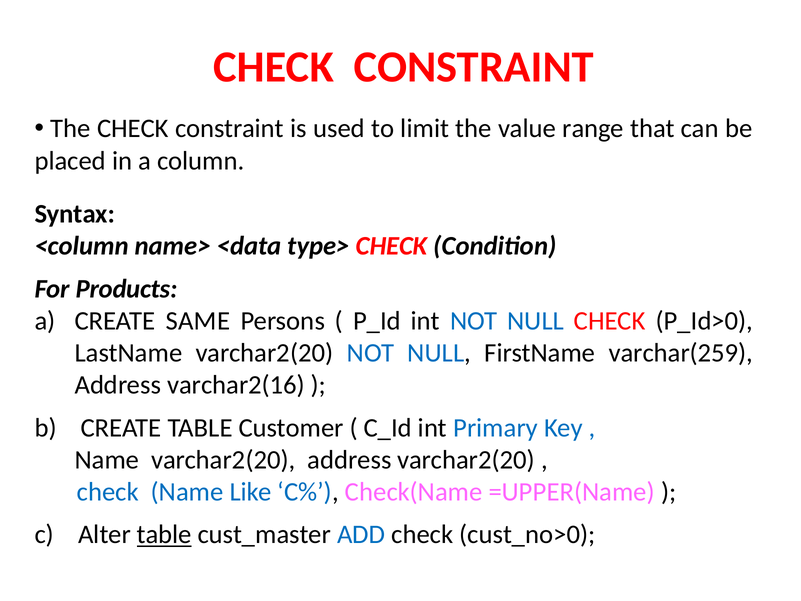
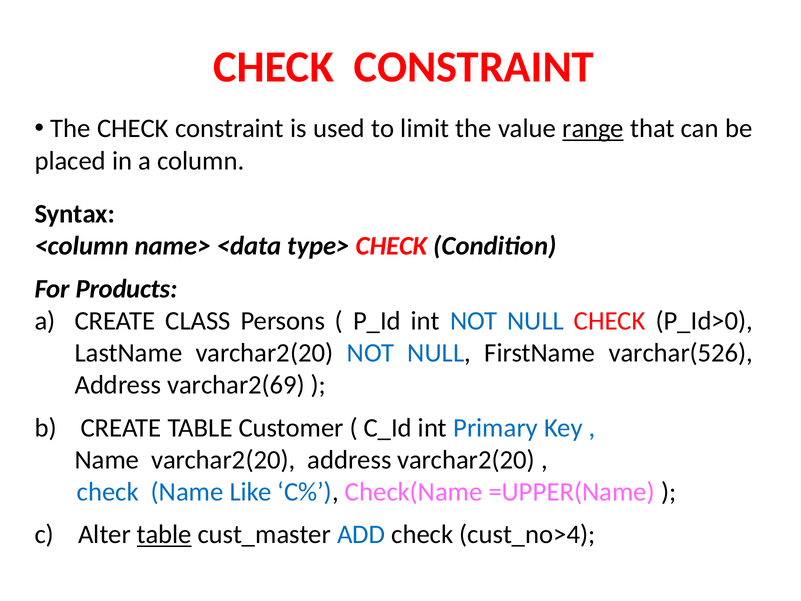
range underline: none -> present (593, 129)
SAME: SAME -> CLASS (198, 321)
varchar(259: varchar(259 -> varchar(526 (681, 353)
varchar2(16: varchar2(16 -> varchar2(69 (236, 385)
cust_no>0: cust_no>0 -> cust_no>4 (527, 534)
